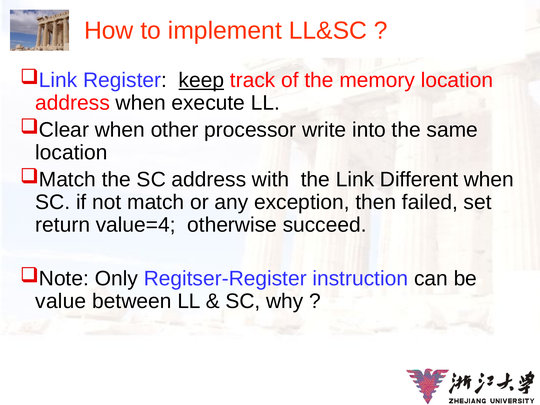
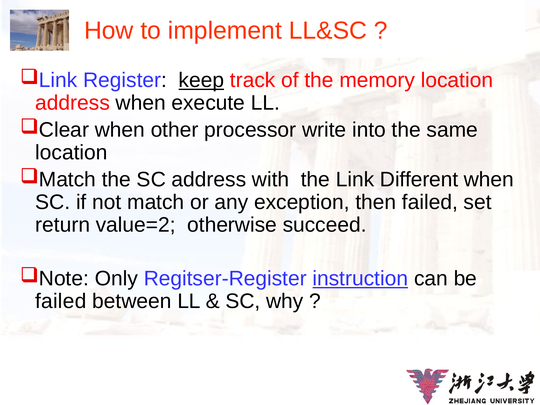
value=4: value=4 -> value=2 (136, 225)
instruction underline: none -> present (360, 279)
value: value -> failed (61, 301)
